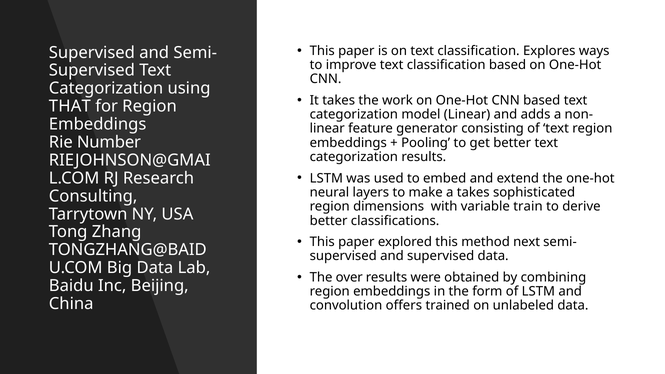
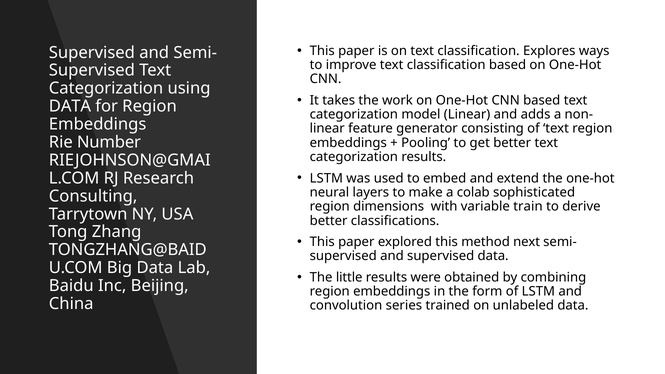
THAT: THAT -> DATA (70, 106)
a takes: takes -> colab (473, 192)
over: over -> little (349, 277)
offers: offers -> series (404, 306)
